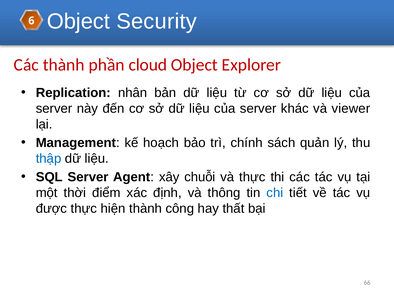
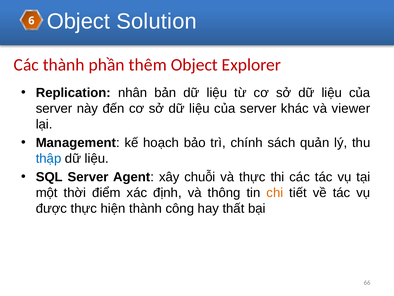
Security: Security -> Solution (157, 21)
cloud: cloud -> thêm (148, 65)
chi colour: blue -> orange (275, 192)
